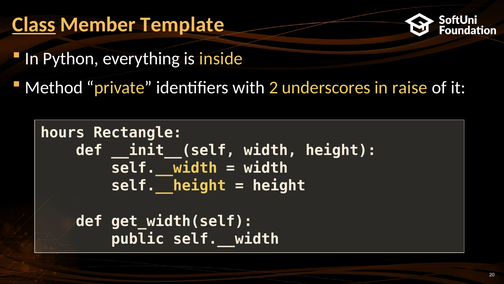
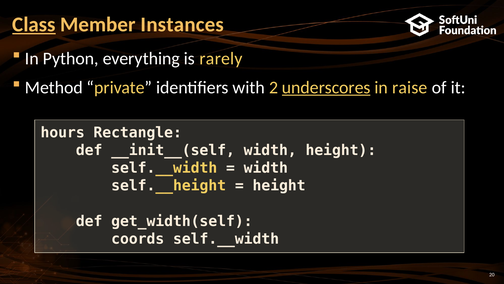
Template: Template -> Instances (182, 24)
inside: inside -> rarely (221, 59)
underscores underline: none -> present (326, 87)
public: public -> coords (138, 238)
